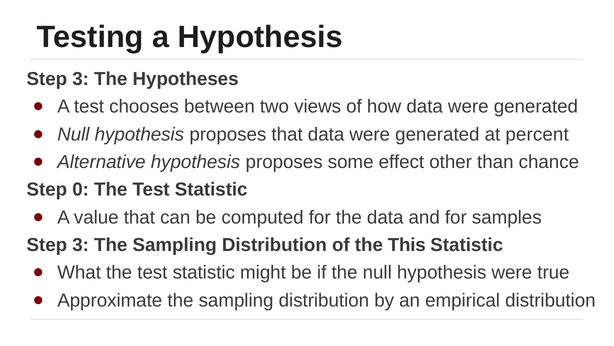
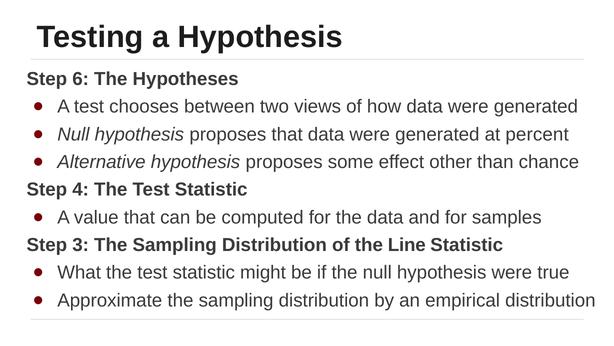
3: 3 -> 6 (81, 79)
0: 0 -> 4 (81, 189)
This: This -> Line (407, 245)
